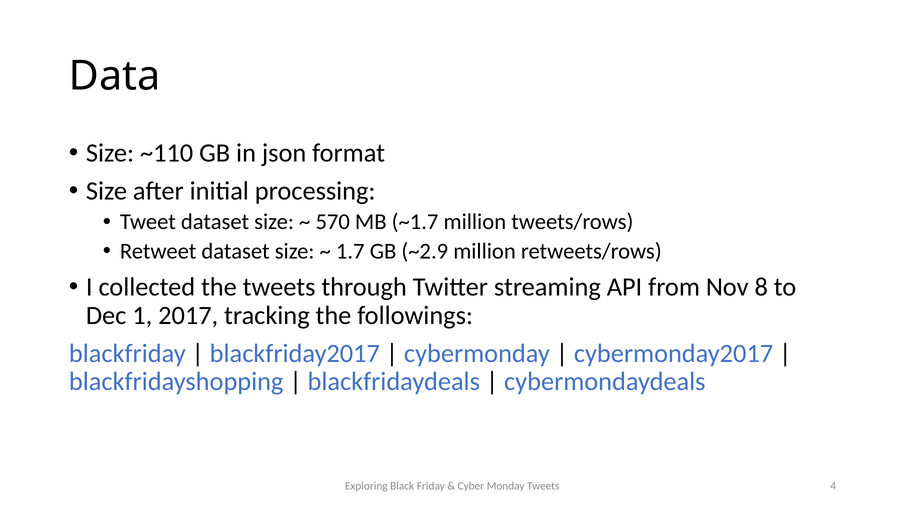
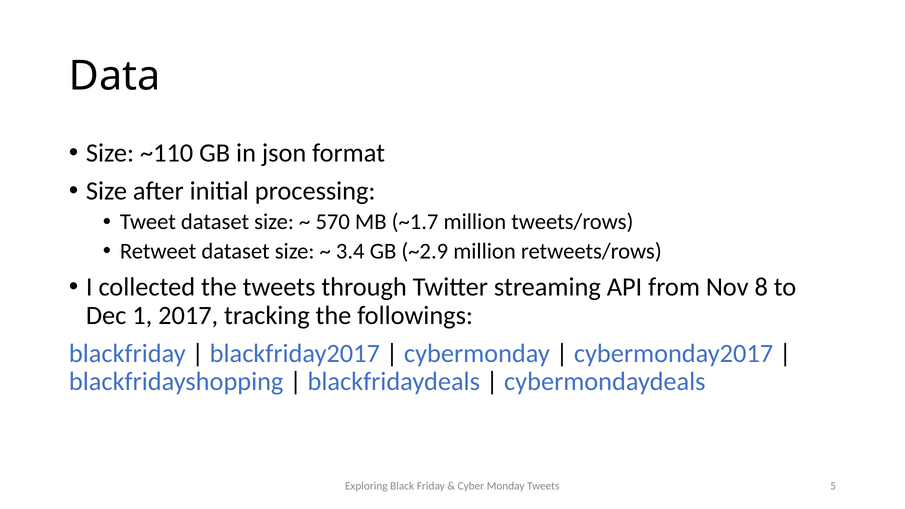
1.7: 1.7 -> 3.4 (350, 251)
4: 4 -> 5 (833, 486)
